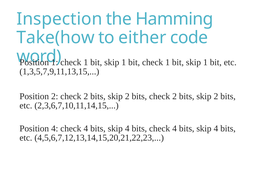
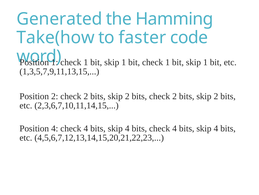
Inspection: Inspection -> Generated (59, 19)
either: either -> faster (142, 38)
